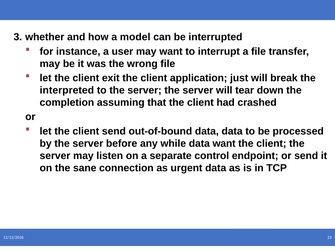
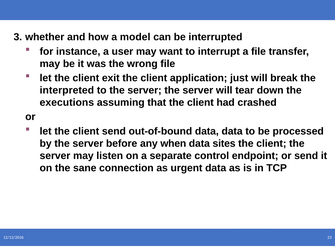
completion: completion -> executions (67, 103)
while: while -> when (173, 144)
data want: want -> sites (224, 144)
